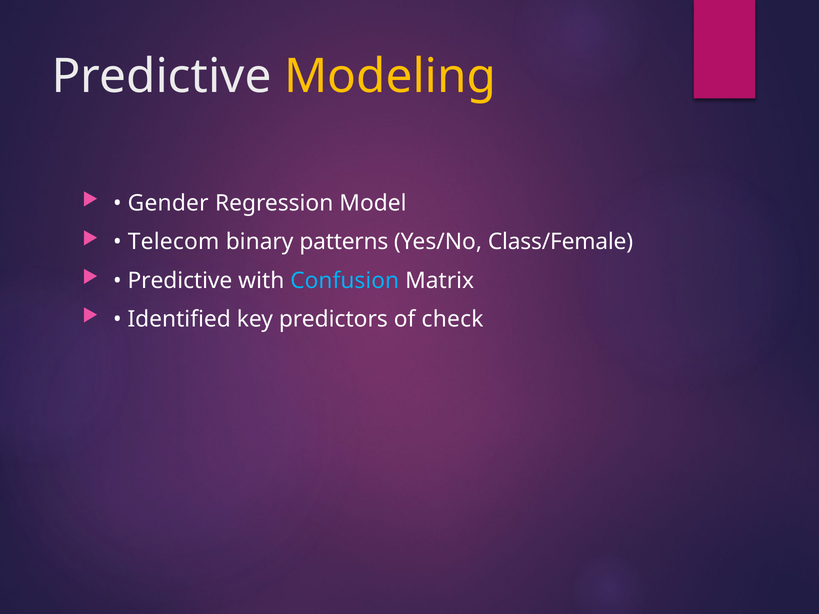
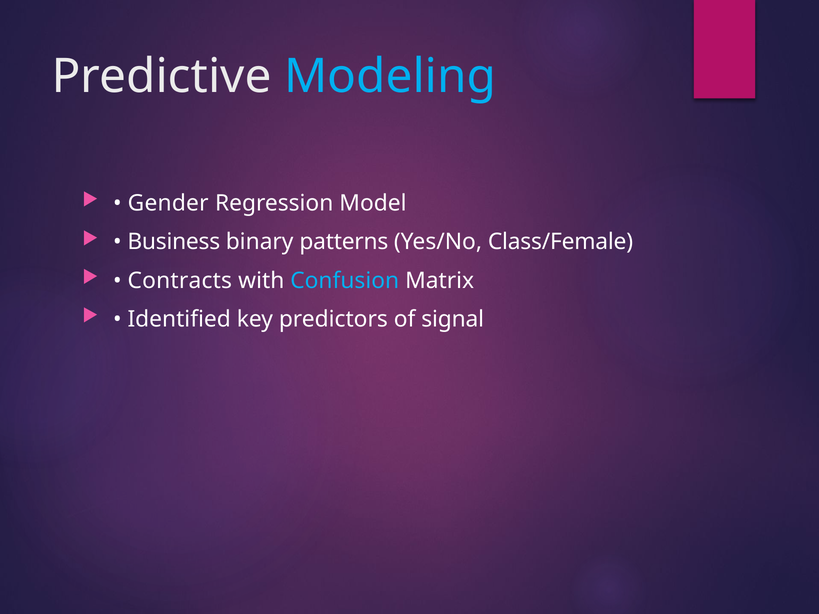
Modeling colour: yellow -> light blue (390, 77)
Telecom: Telecom -> Business (174, 242)
Predictive: Predictive -> Contracts (180, 281)
check: check -> signal (453, 319)
